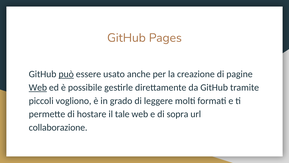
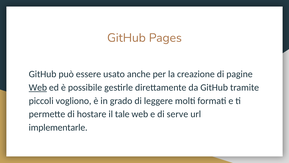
può underline: present -> none (66, 74)
sopra: sopra -> serve (177, 114)
collaborazione: collaborazione -> implementarle (58, 127)
